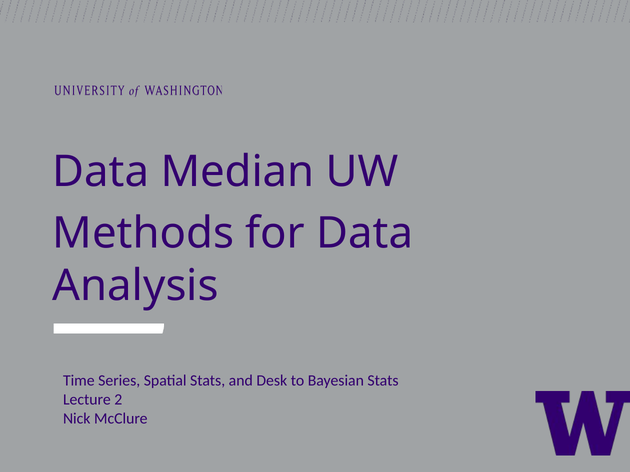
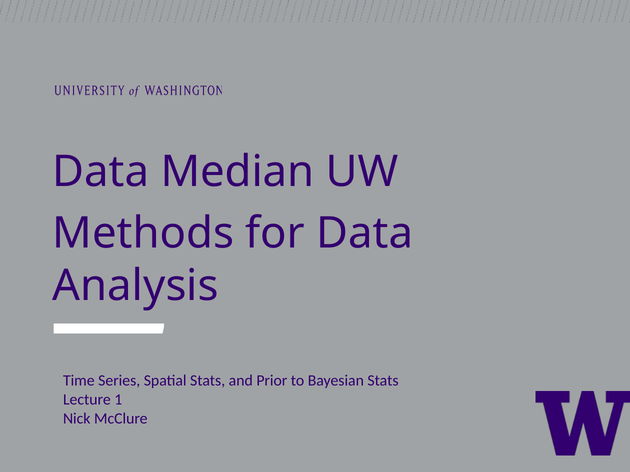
Desk: Desk -> Prior (272, 381)
2: 2 -> 1 (118, 400)
